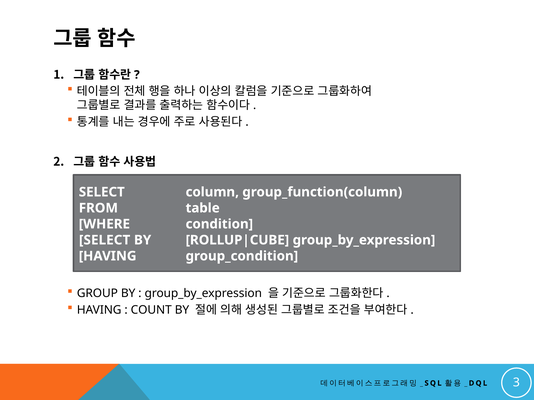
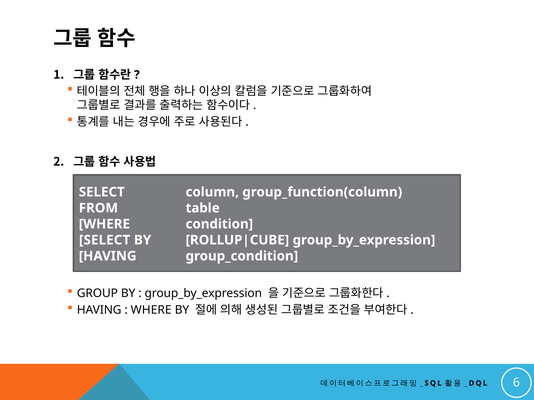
COUNT: COUNT -> WHERE (151, 310)
3: 3 -> 6 (516, 383)
